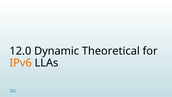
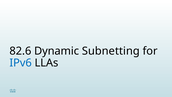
12.0: 12.0 -> 82.6 (20, 51)
Theoretical: Theoretical -> Subnetting (111, 51)
IPv6 colour: orange -> blue (21, 63)
